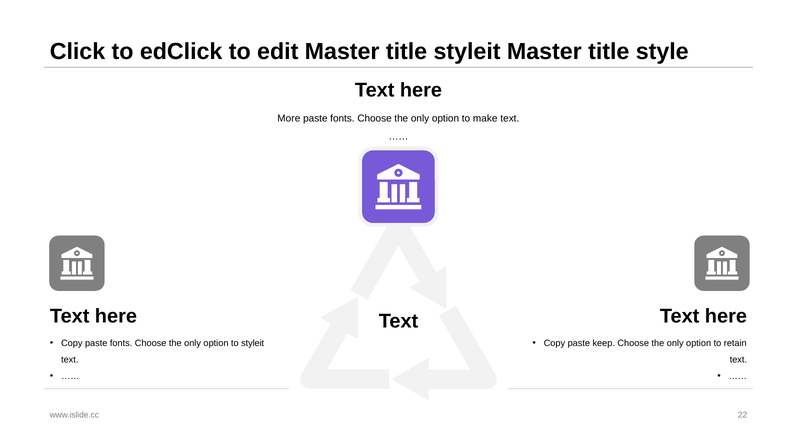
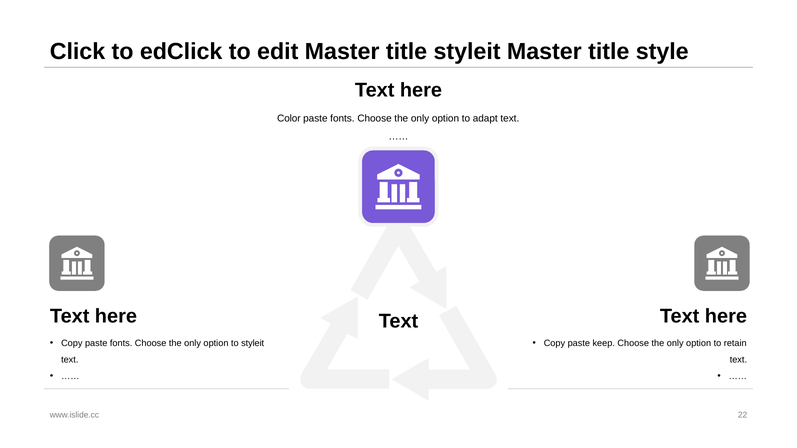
More: More -> Color (289, 118)
make: make -> adapt (485, 118)
